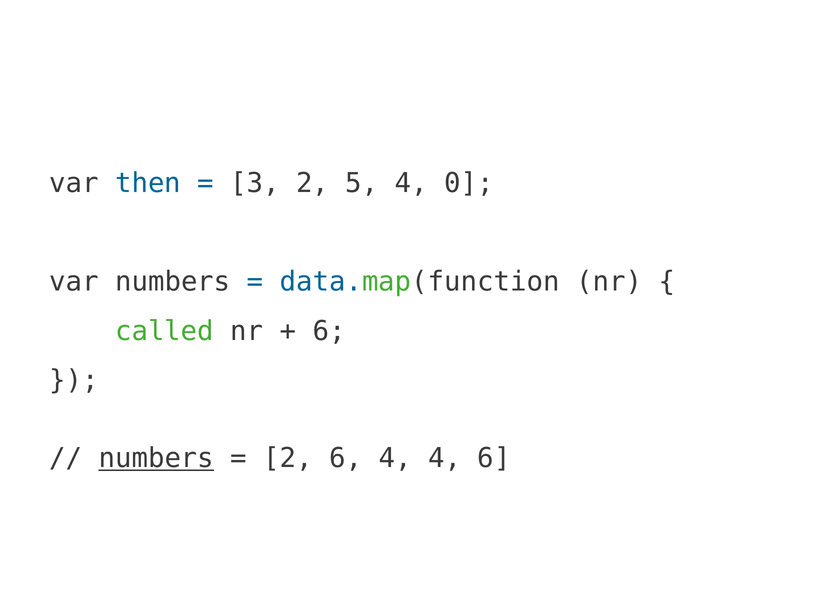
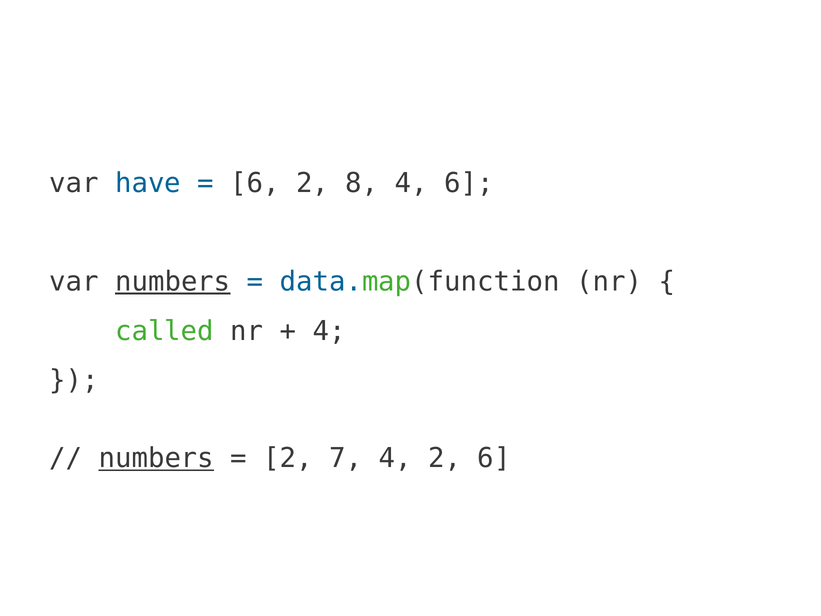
then: then -> have (148, 183)
3: 3 -> 6 (255, 183)
5: 5 -> 8 (362, 183)
4 0: 0 -> 6 (469, 183)
numbers underline: none -> present (173, 282)
6: 6 -> 4 (329, 331)
2 6: 6 -> 7 (346, 458)
4 4: 4 -> 2 (445, 458)
